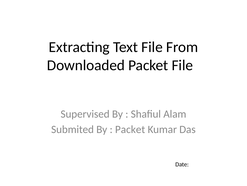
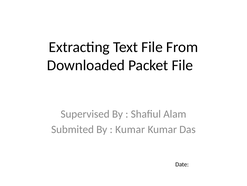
Packet: Packet -> Kumar (130, 129)
